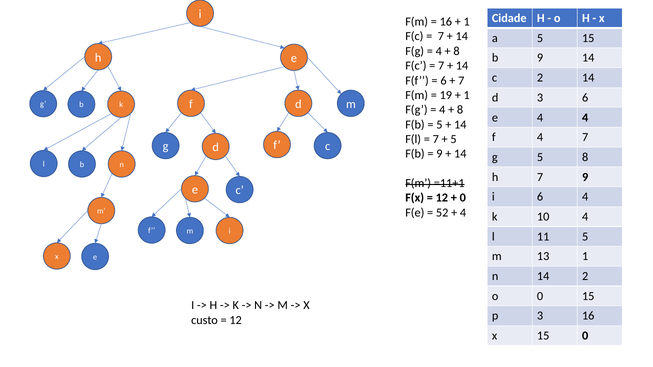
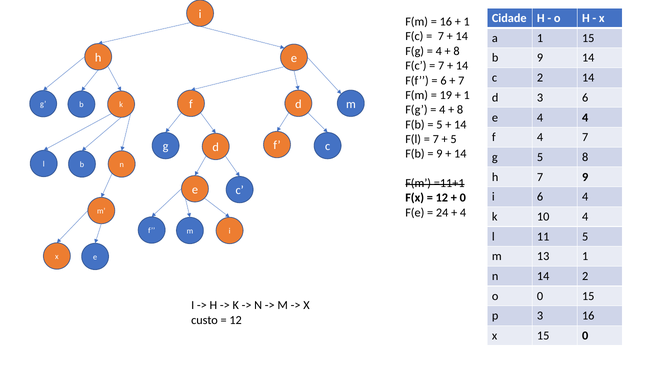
a 5: 5 -> 1 (540, 38)
52: 52 -> 24 (442, 213)
